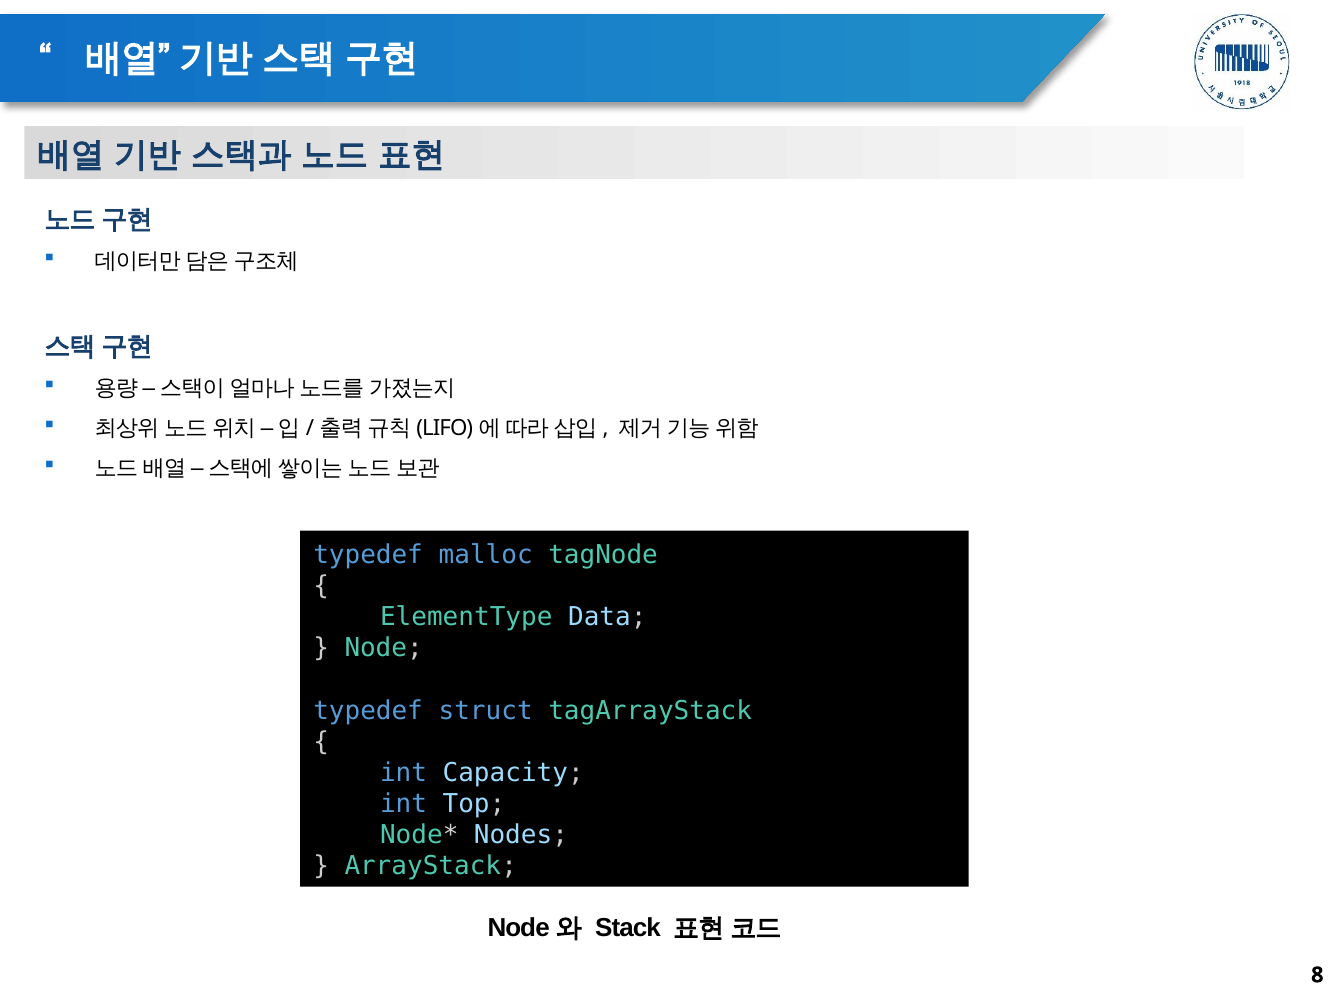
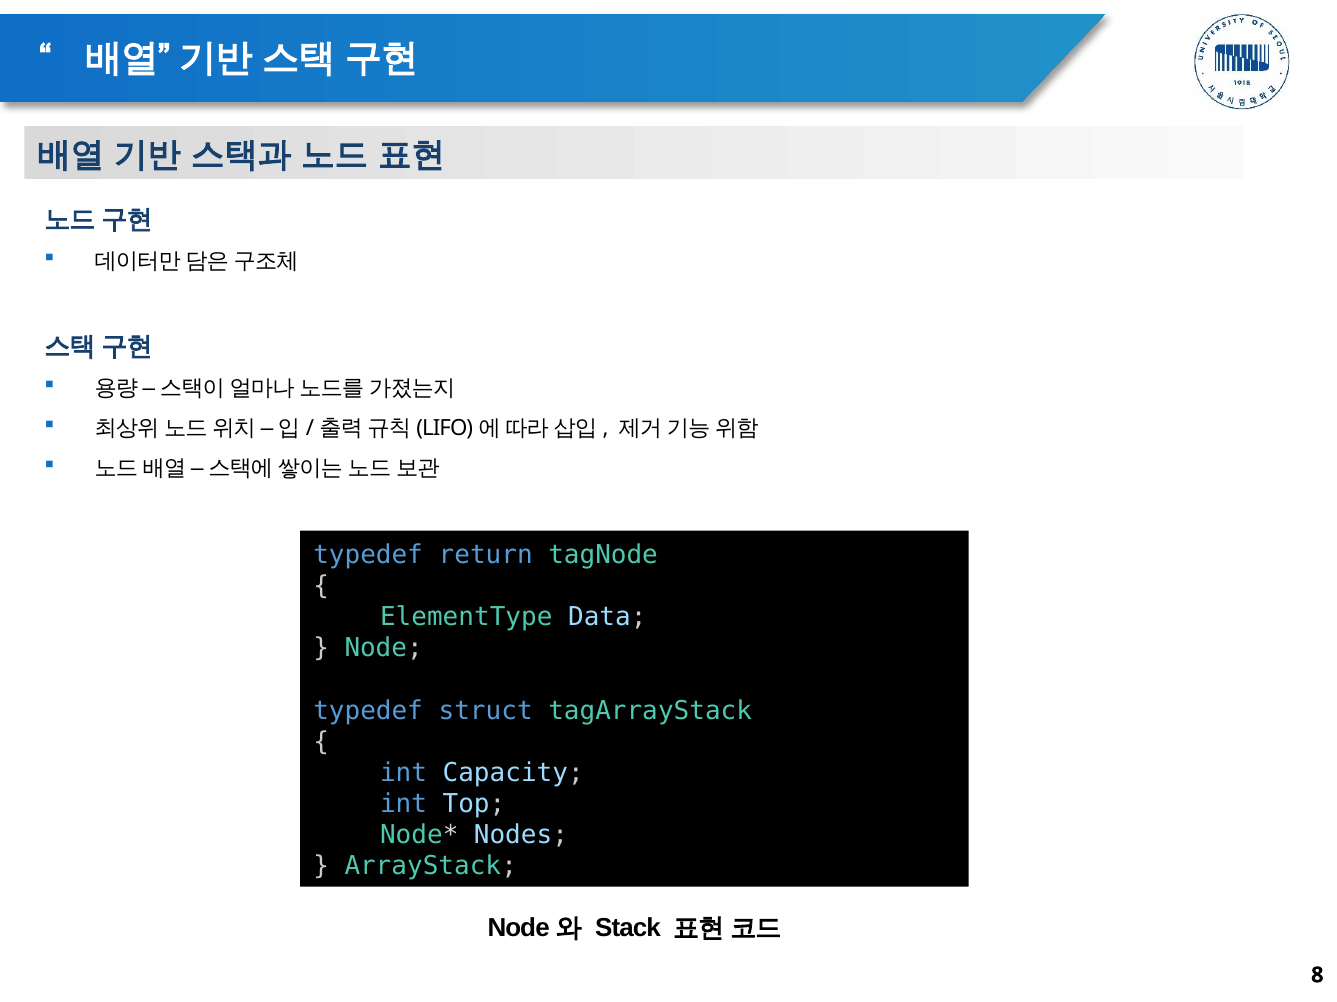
malloc: malloc -> return (486, 555)
